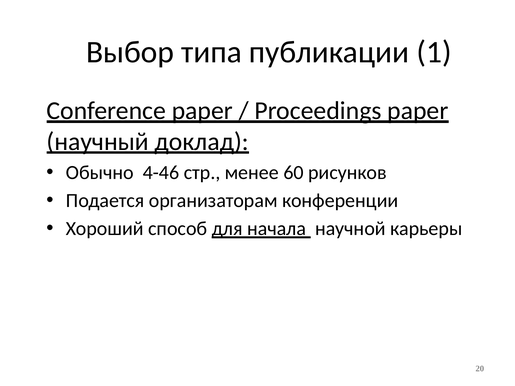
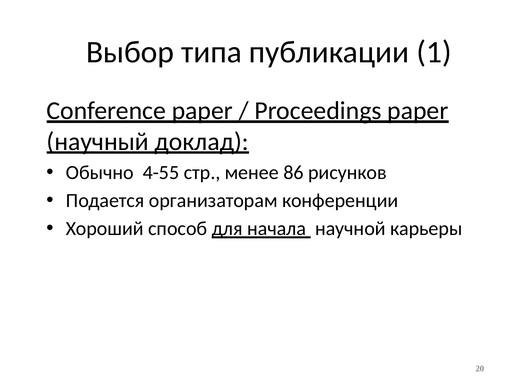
4-46: 4-46 -> 4-55 (161, 173)
60: 60 -> 86 (293, 173)
